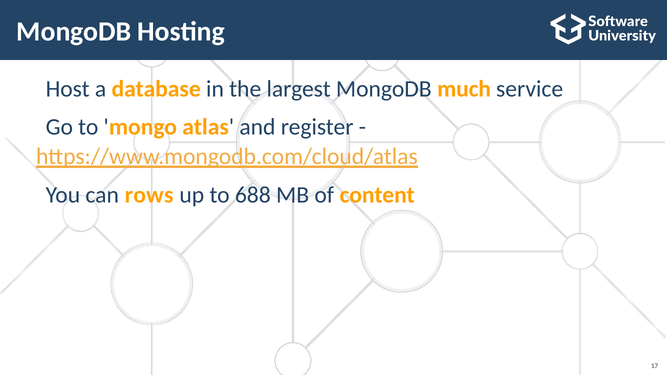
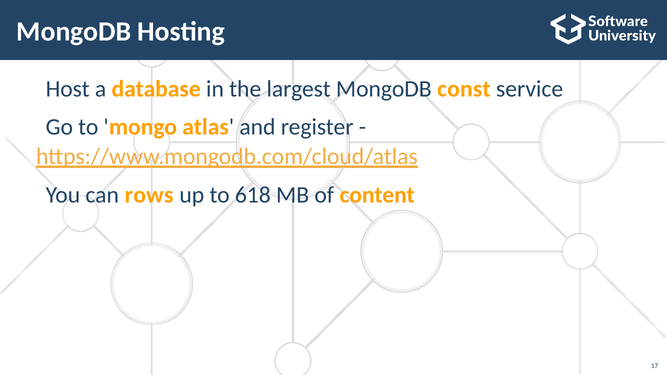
much: much -> const (464, 89)
688: 688 -> 618 (253, 195)
